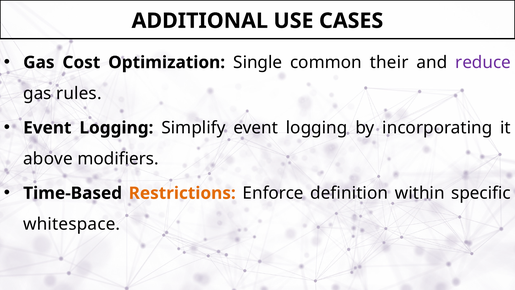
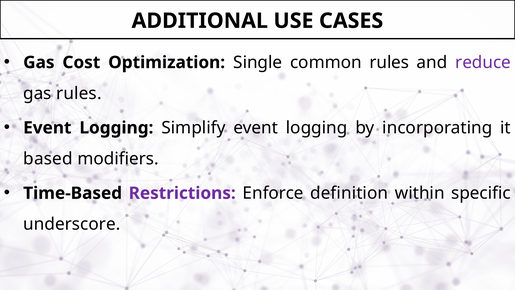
common their: their -> rules (389, 62)
above: above -> based (48, 159)
Restrictions colour: orange -> purple (182, 193)
whitespace: whitespace -> underscore (72, 224)
